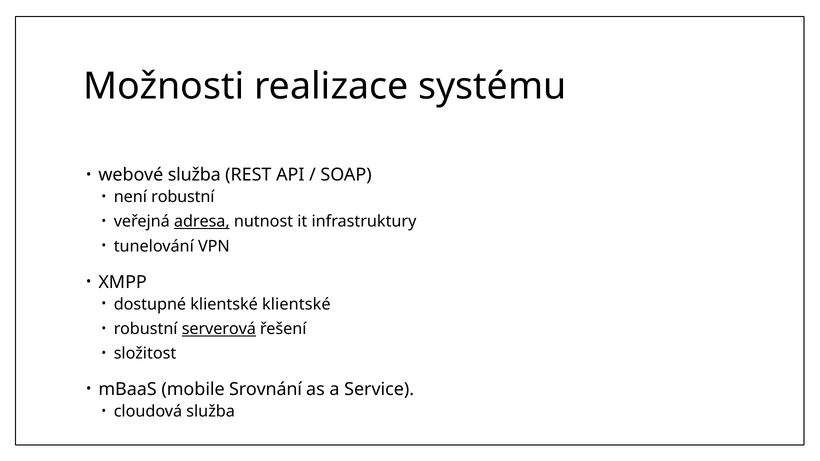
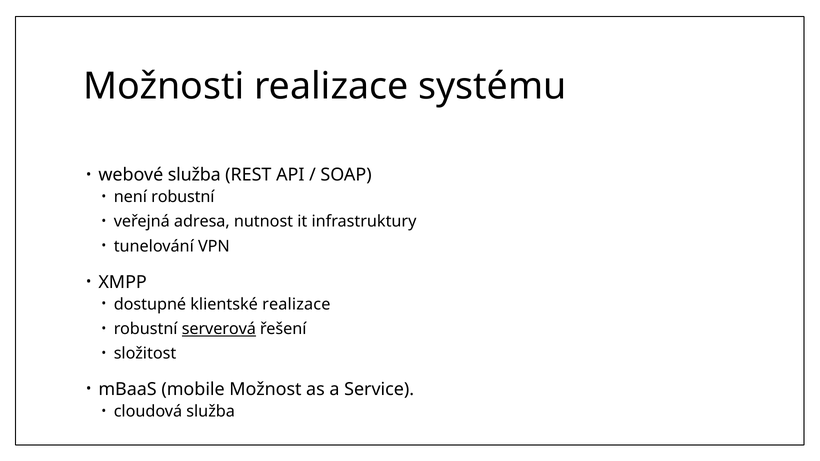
adresa underline: present -> none (202, 222)
klientské klientské: klientské -> realizace (296, 304)
Srovnání: Srovnání -> Možnost (265, 390)
